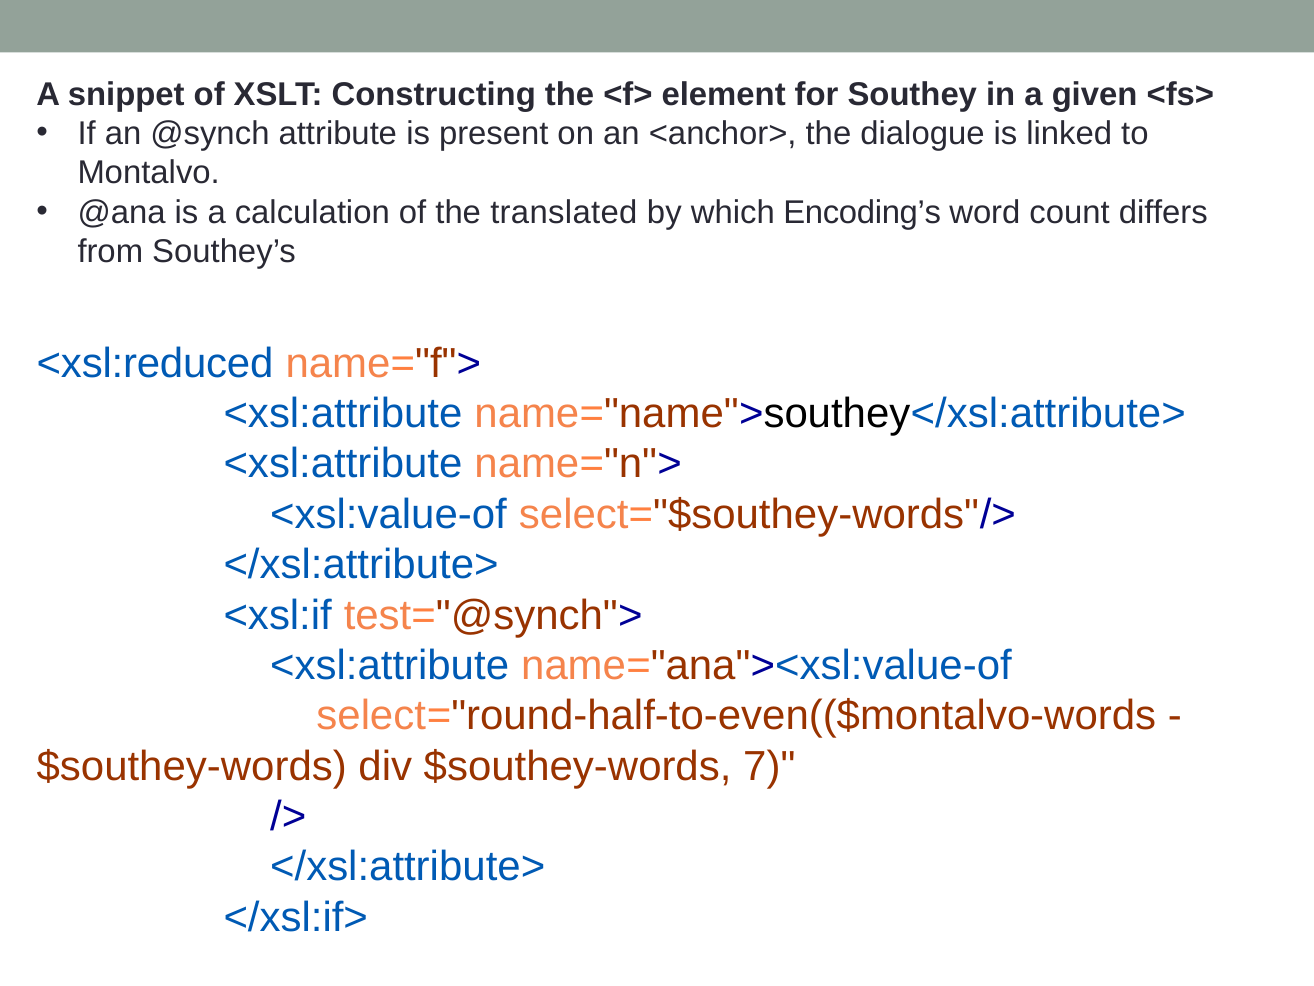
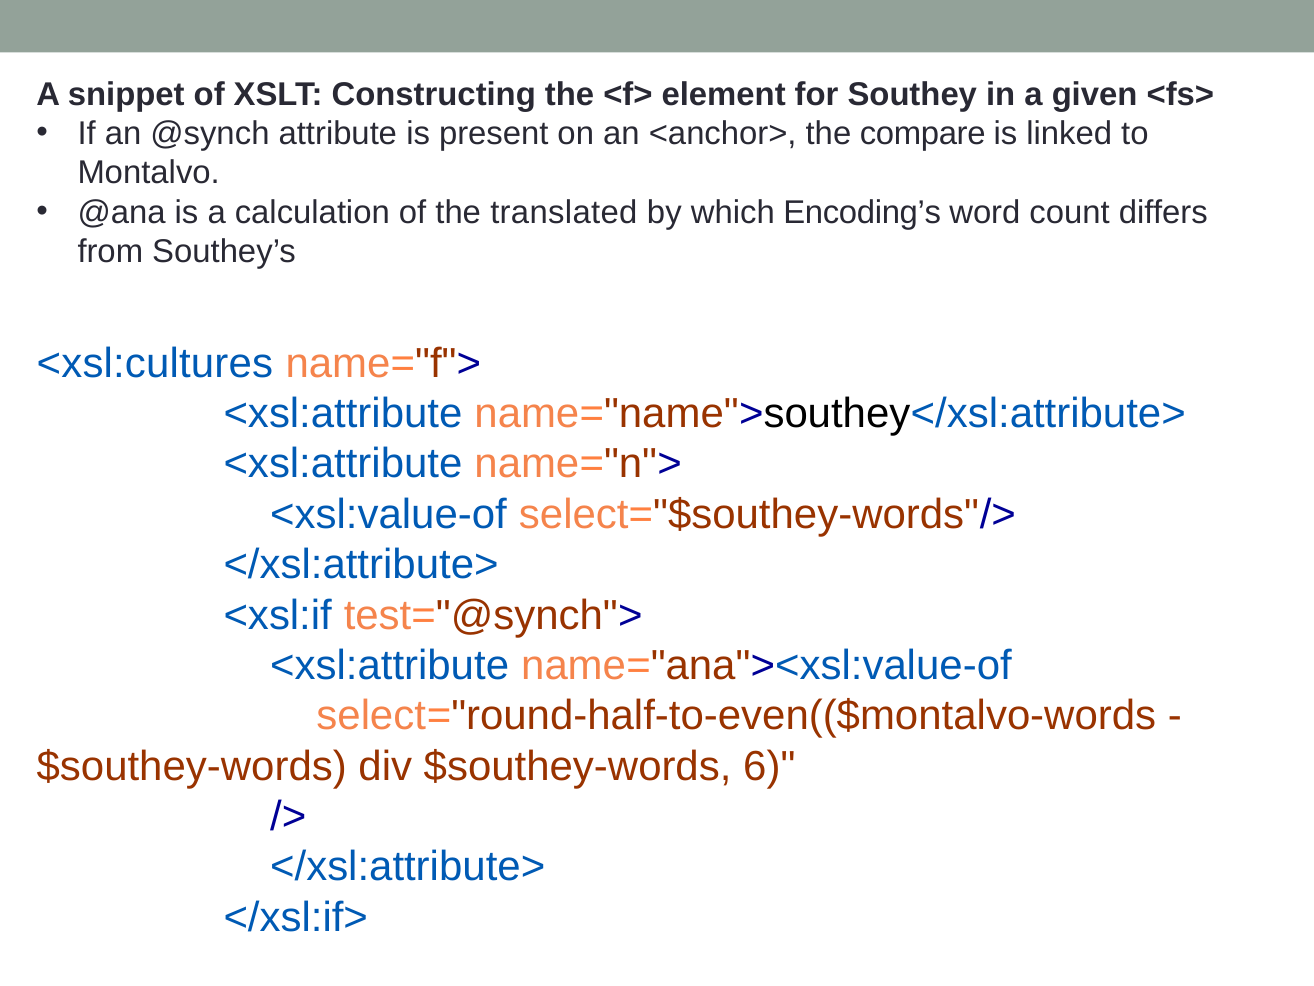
dialogue: dialogue -> compare (923, 134)
<xsl:reduced: <xsl:reduced -> <xsl:cultures (155, 363)
7: 7 -> 6 (769, 766)
